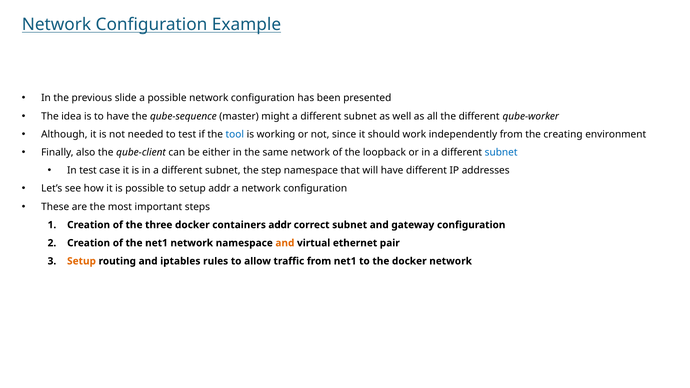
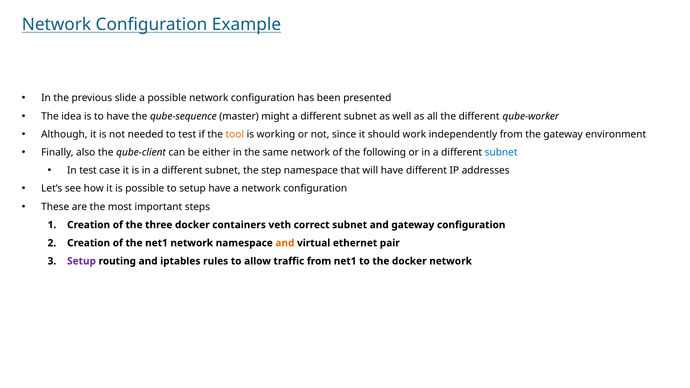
tool colour: blue -> orange (235, 134)
the creating: creating -> gateway (563, 134)
loopback: loopback -> following (384, 152)
setup addr: addr -> have (220, 189)
containers addr: addr -> veth (280, 225)
Setup colour: orange -> purple (81, 261)
